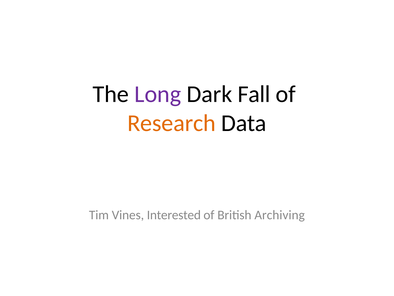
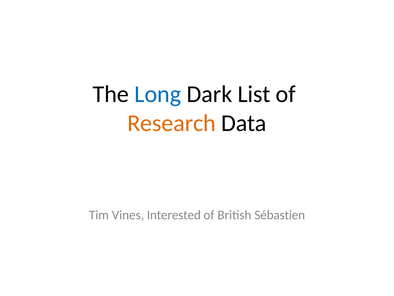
Long colour: purple -> blue (158, 94)
Fall: Fall -> List (254, 94)
Archiving: Archiving -> Sébastien (280, 215)
